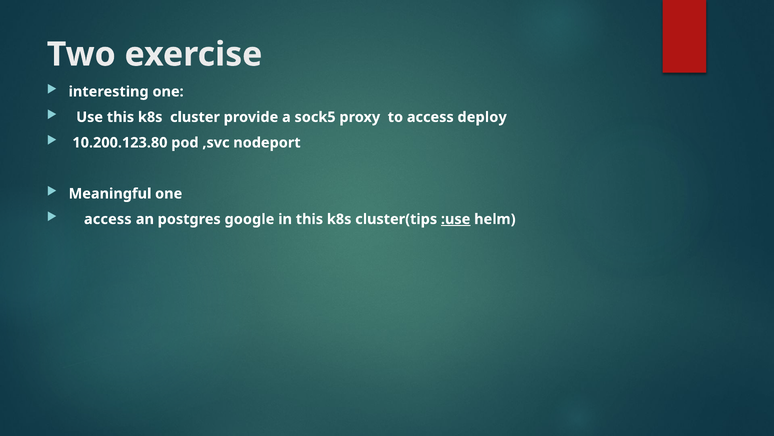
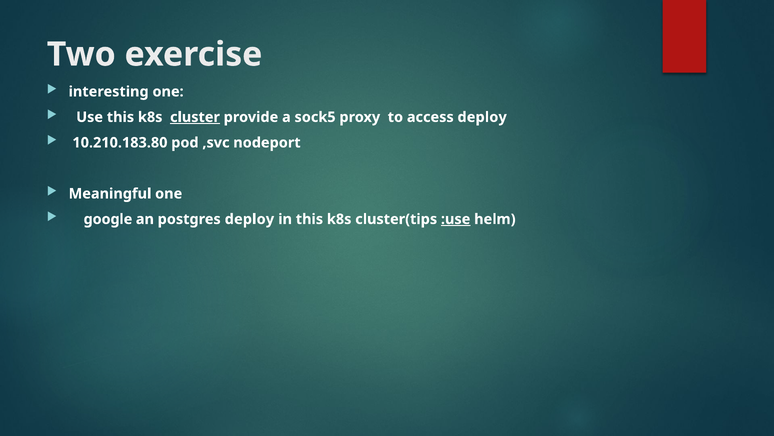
cluster underline: none -> present (195, 117)
10.200.123.80: 10.200.123.80 -> 10.210.183.80 (120, 142)
access: access -> google (108, 219)
postgres google: google -> deploy (249, 219)
